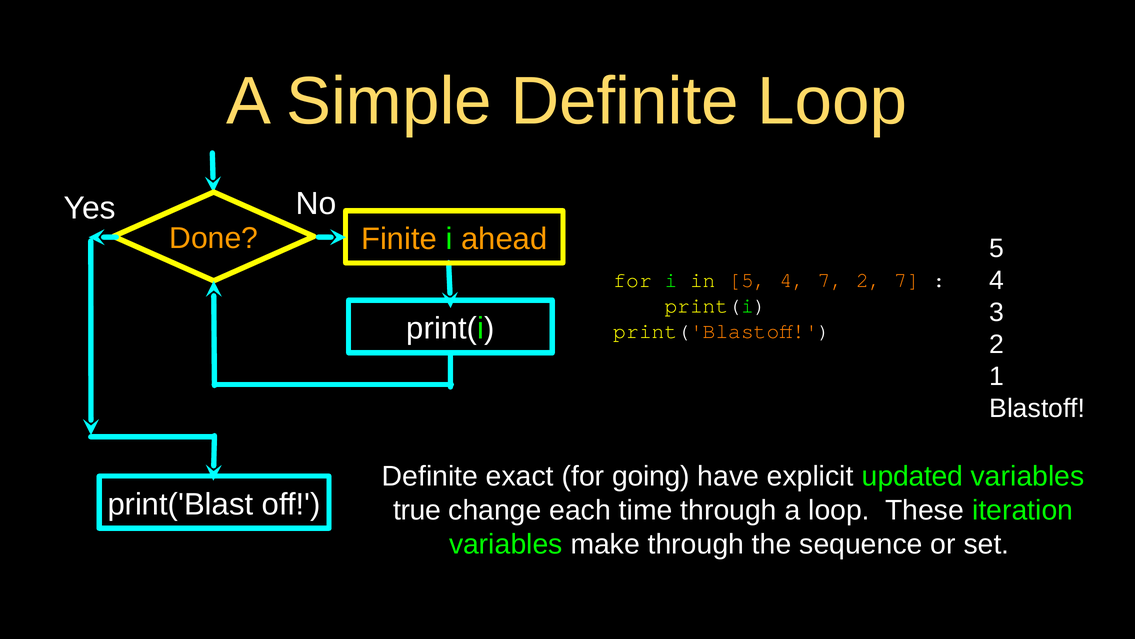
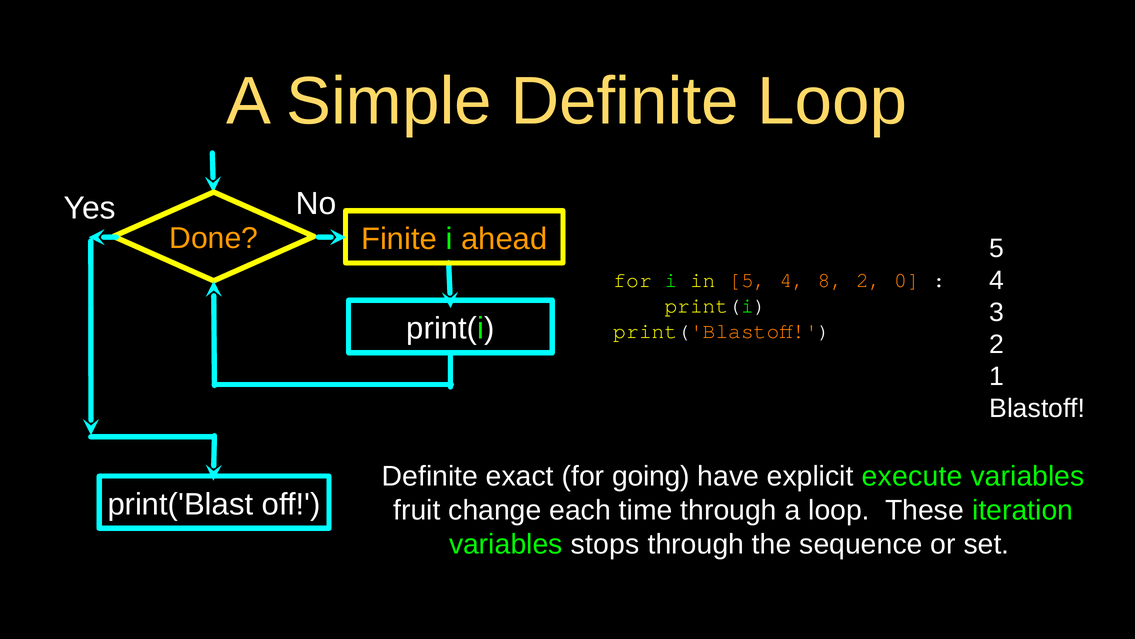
4 7: 7 -> 8 (831, 280)
2 7: 7 -> 0 (907, 280)
updated: updated -> execute (912, 476)
true: true -> fruit (417, 510)
make: make -> stops (605, 544)
